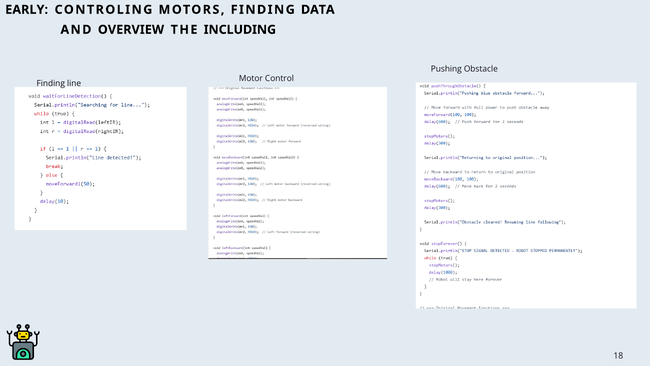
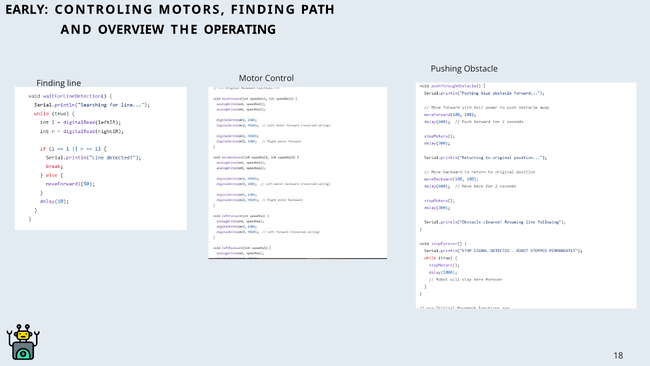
DATA: DATA -> PATH (318, 10)
INCLUDING: INCLUDING -> OPERATING (240, 30)
